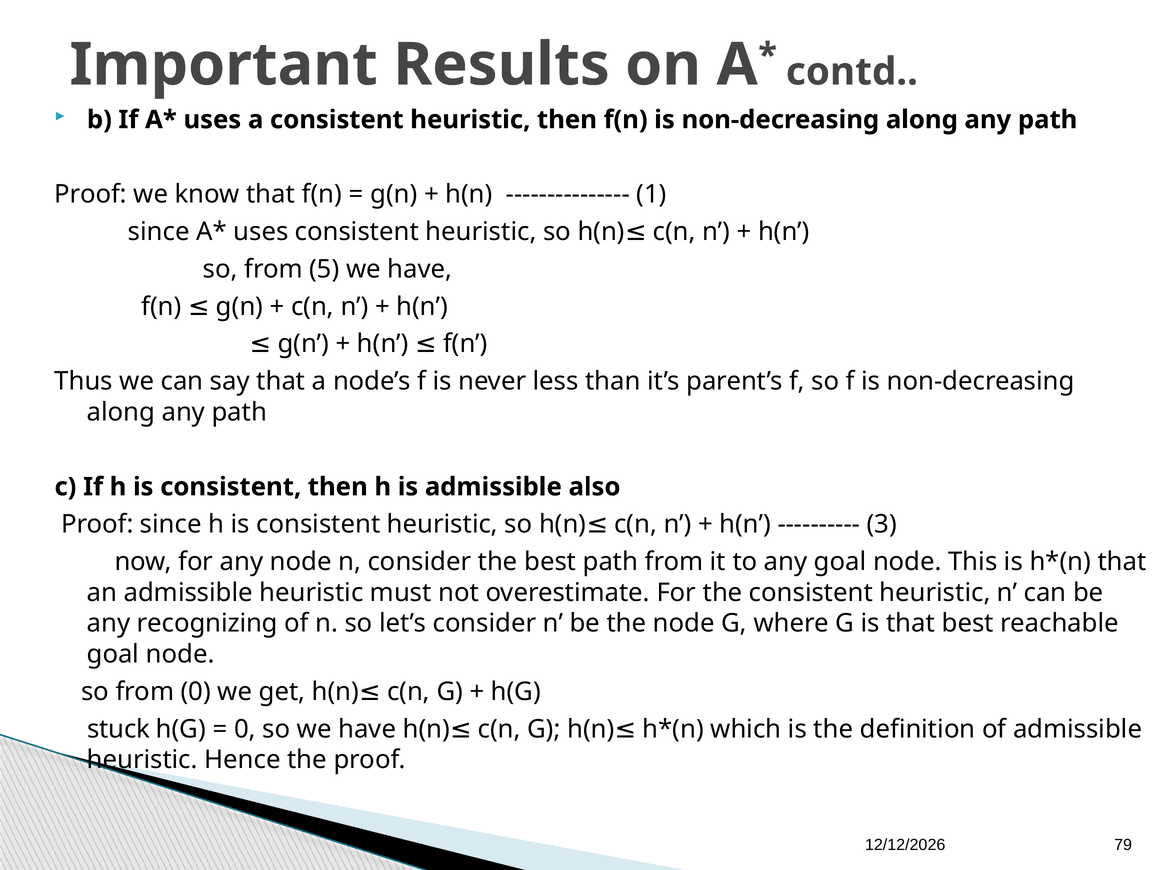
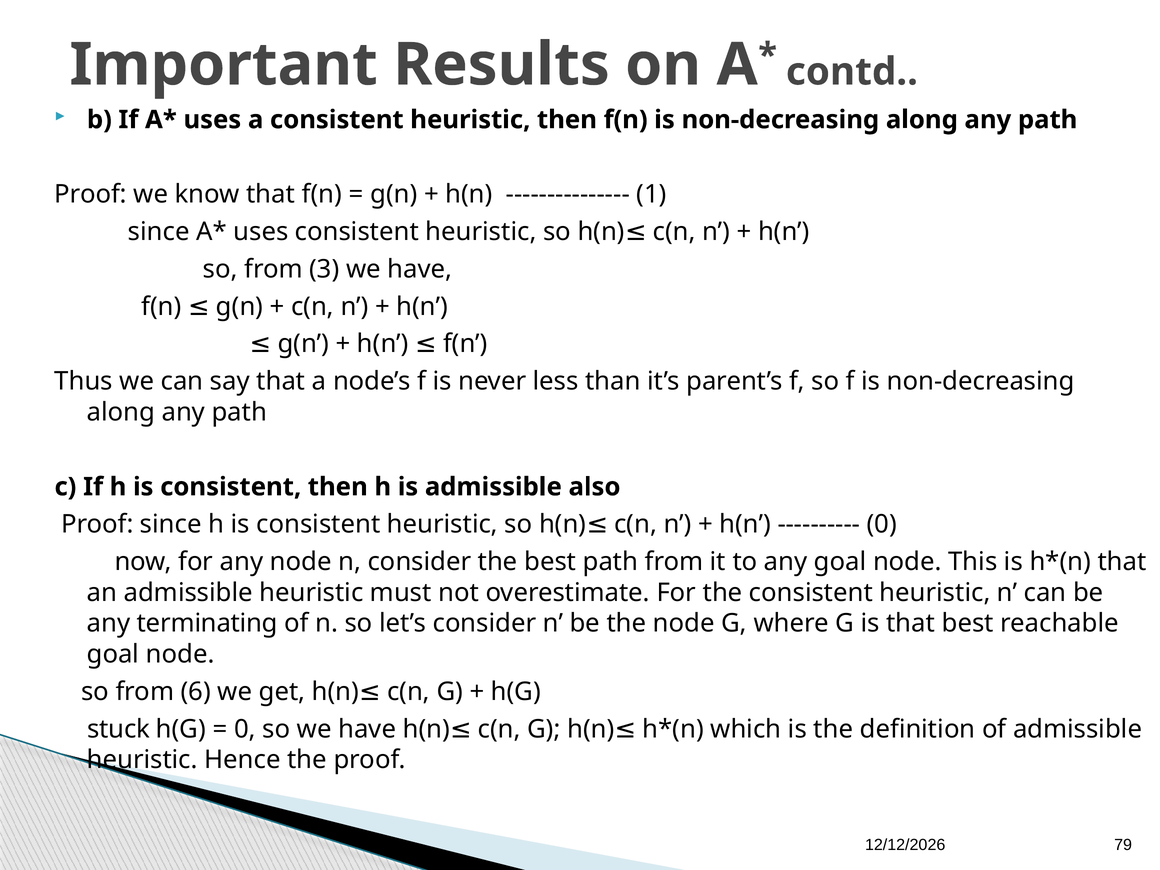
5: 5 -> 3 (324, 269)
3: 3 -> 0 (882, 524)
recognizing: recognizing -> terminating (207, 623)
from 0: 0 -> 6 (196, 692)
